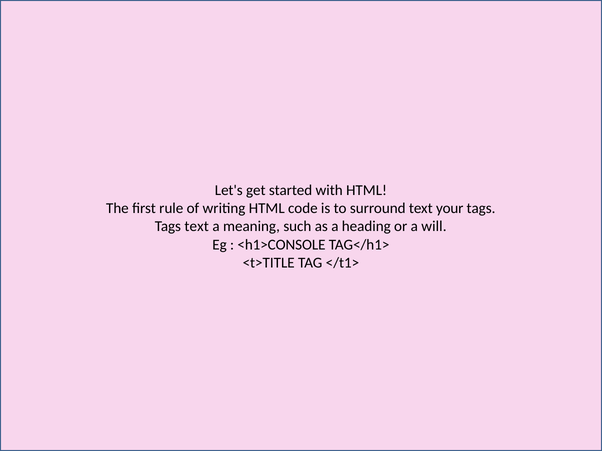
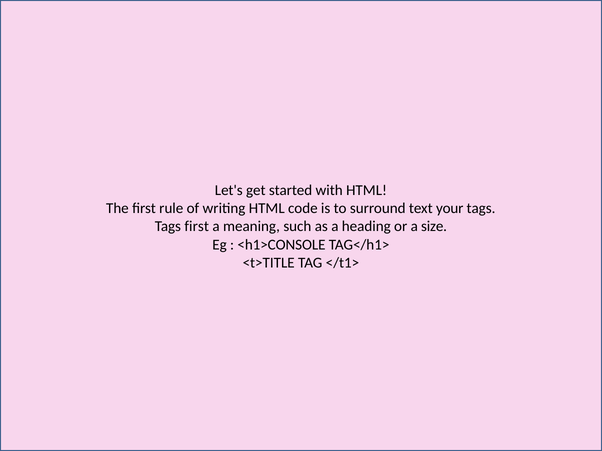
Tags text: text -> first (197, 227)
will: will -> size (434, 227)
